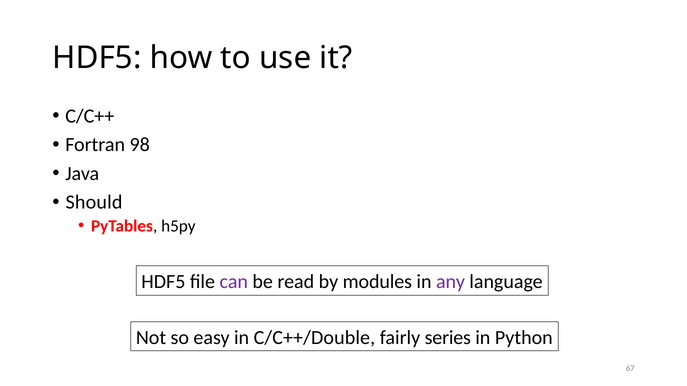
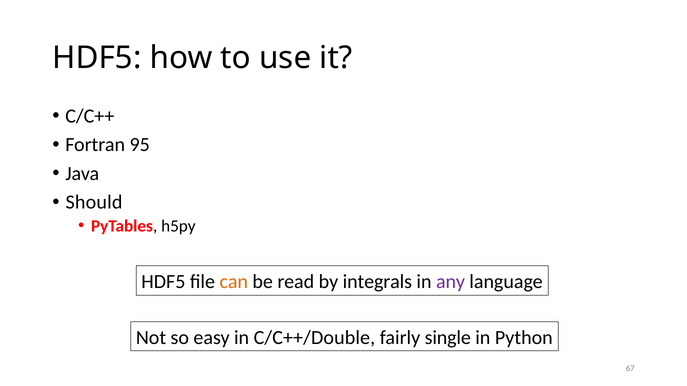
98: 98 -> 95 (140, 145)
can colour: purple -> orange (234, 282)
modules: modules -> integrals (377, 282)
series: series -> single (448, 338)
